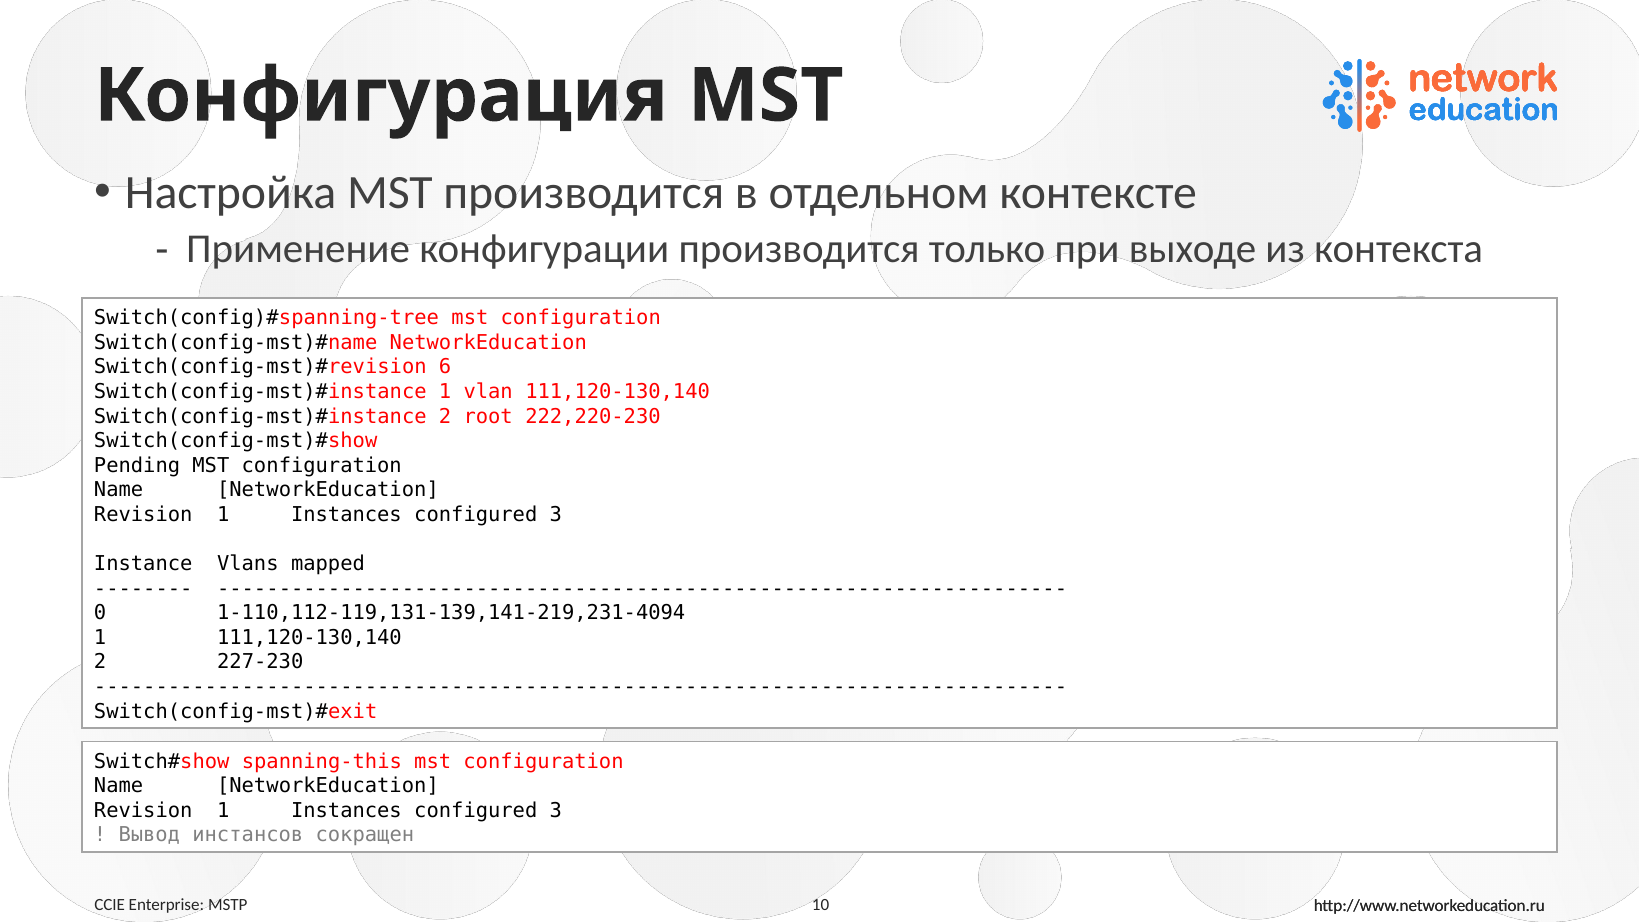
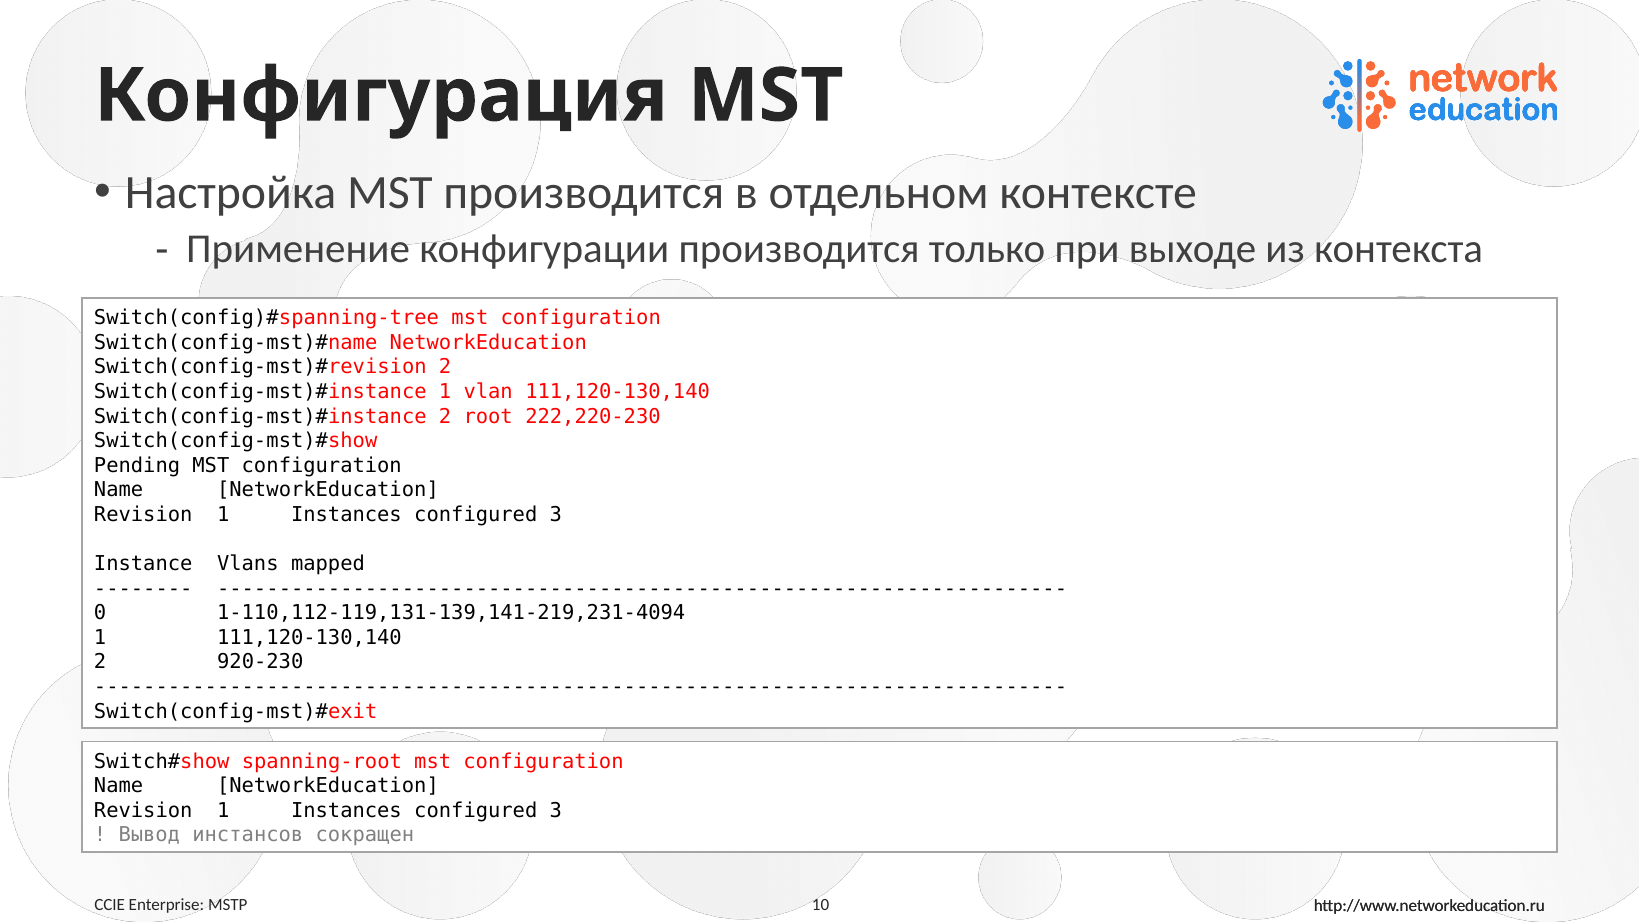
6: 6 -> 2 (445, 367)
227-230: 227-230 -> 920-230 (260, 662)
spanning-this: spanning-this -> spanning-root (322, 761)
